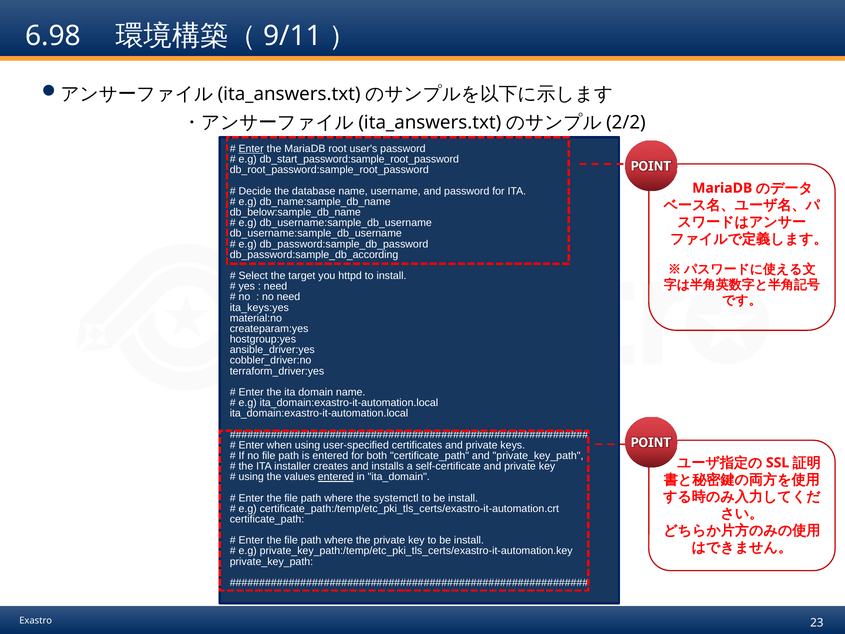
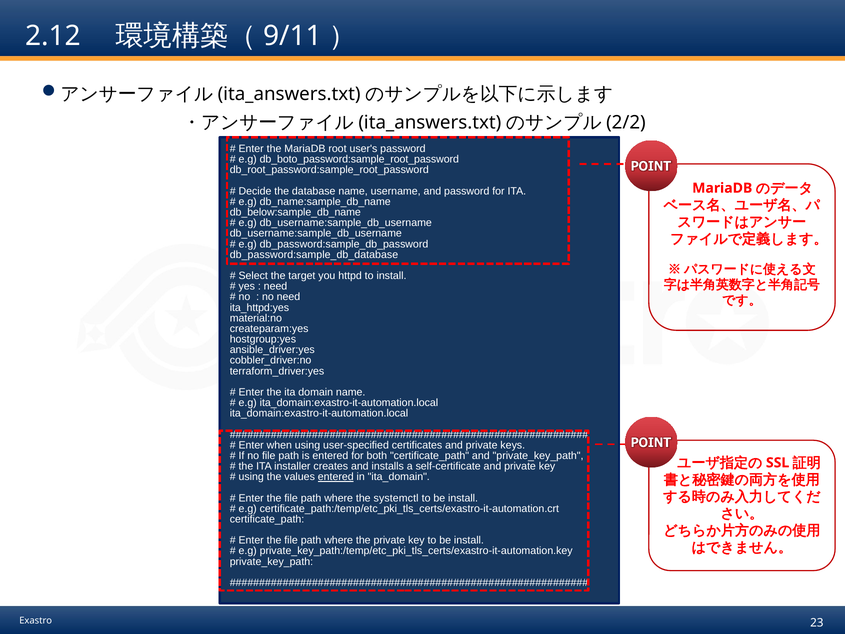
6.98: 6.98 -> 2.12 (53, 36)
Enter underline: present -> none (251, 149)
db_start_password:sample_root_password: db_start_password:sample_root_password -> db_boto_password:sample_root_password (359, 159)
db_password:sample_db_according: db_password:sample_db_according -> db_password:sample_db_database (314, 255)
ita_keys:yes: ita_keys:yes -> ita_httpd:yes (259, 307)
